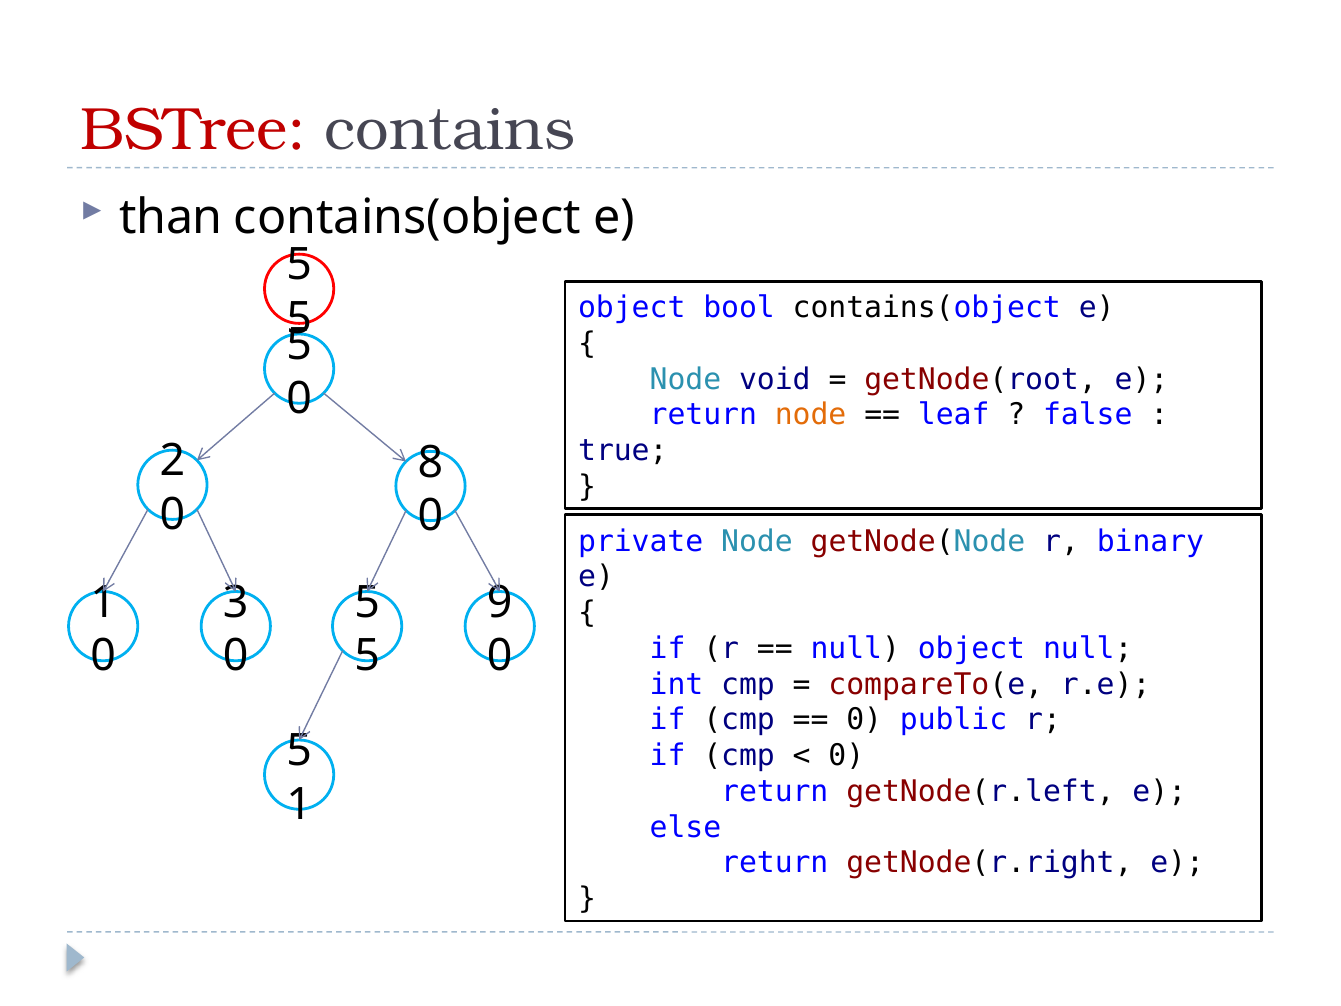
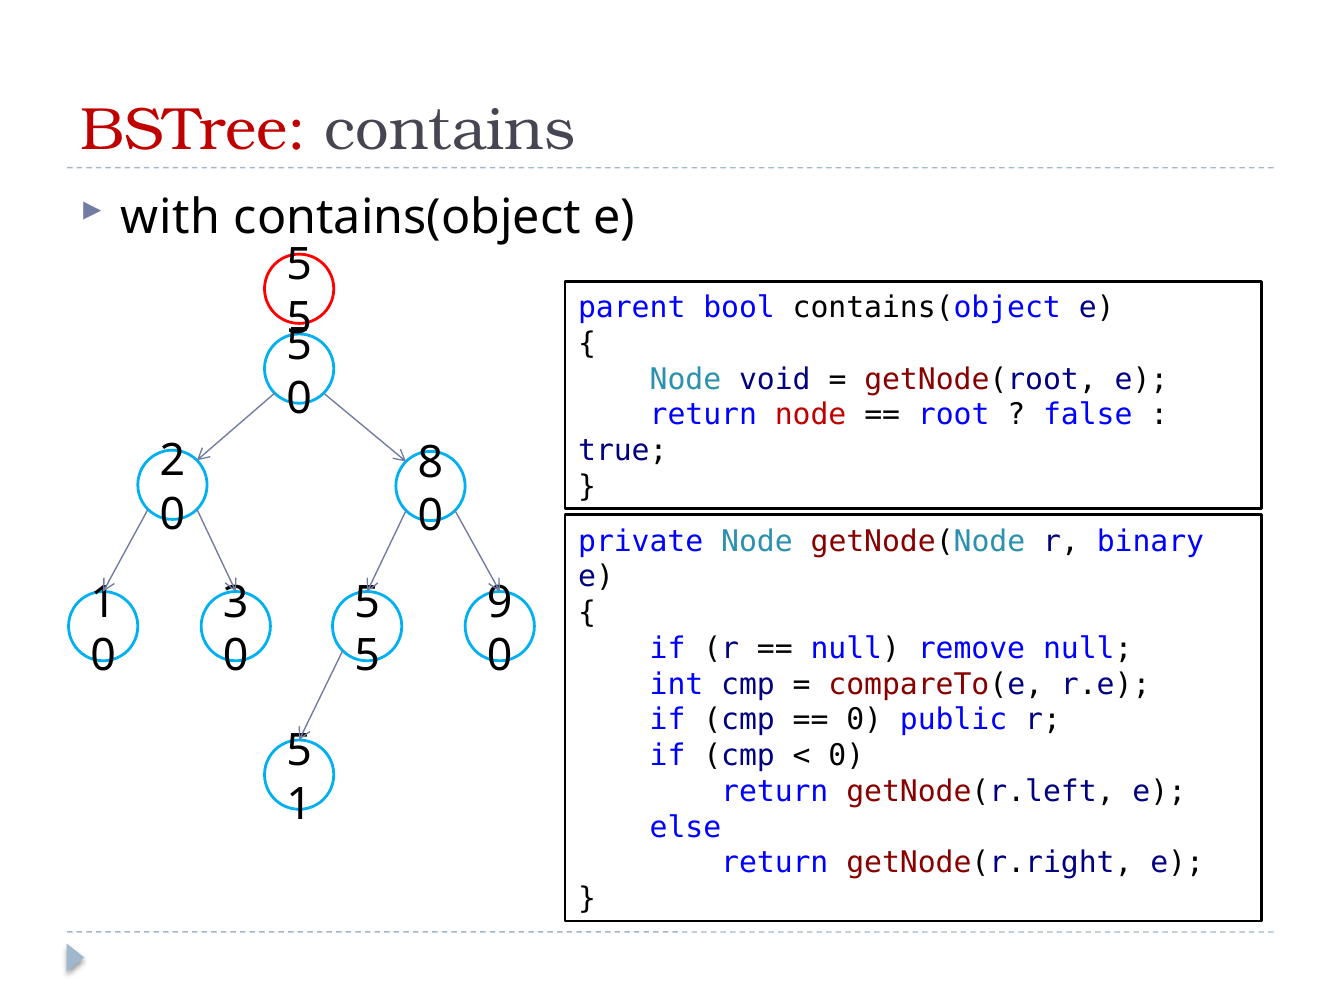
than: than -> with (171, 218)
object: object -> parent (632, 308)
node colour: orange -> red (811, 415)
leaf: leaf -> root (954, 415)
null object: object -> remove (972, 648)
